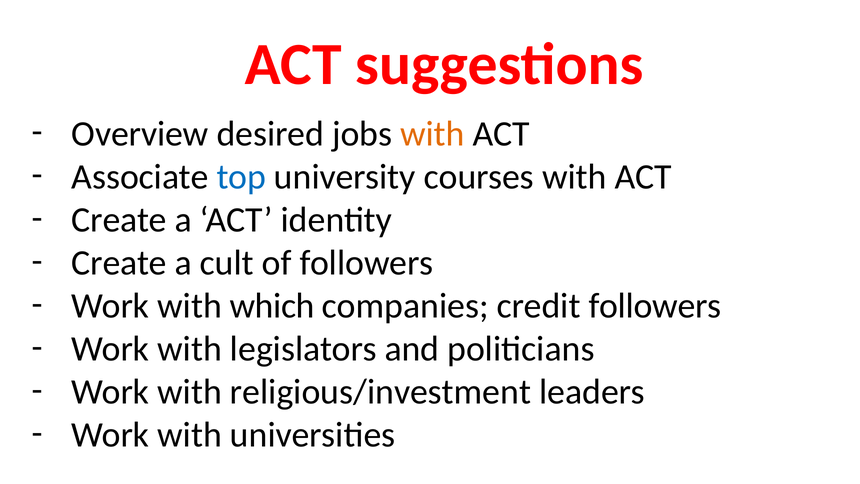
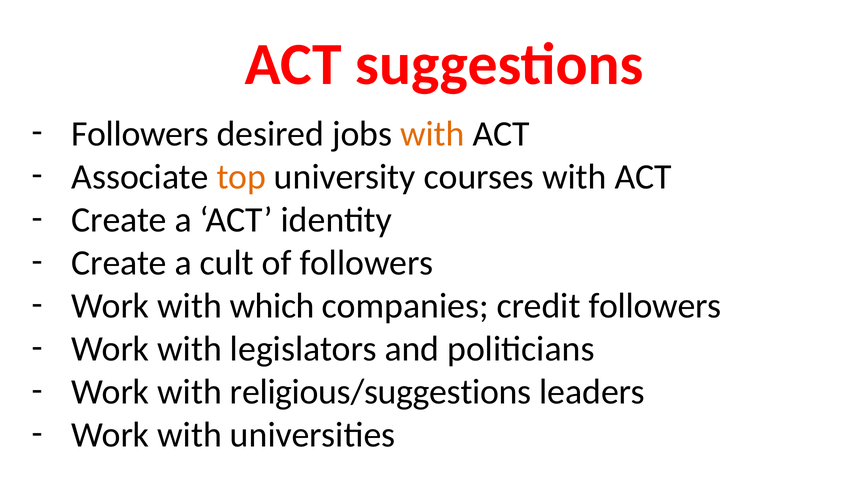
Overview: Overview -> Followers (140, 134)
top colour: blue -> orange (241, 177)
religious/investment: religious/investment -> religious/suggestions (381, 392)
